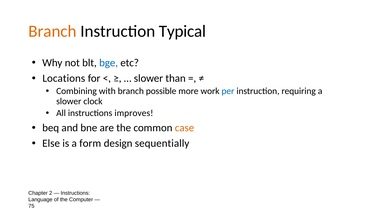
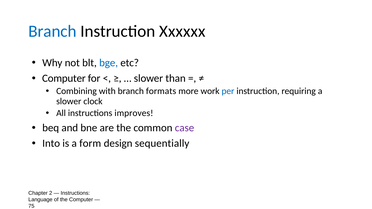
Branch colour: orange -> blue (52, 31)
Typical: Typical -> Xxxxxx (182, 31)
Locations: Locations -> Computer (64, 78)
possible: possible -> formats (161, 91)
case colour: orange -> purple (185, 128)
Else: Else -> Into (51, 144)
